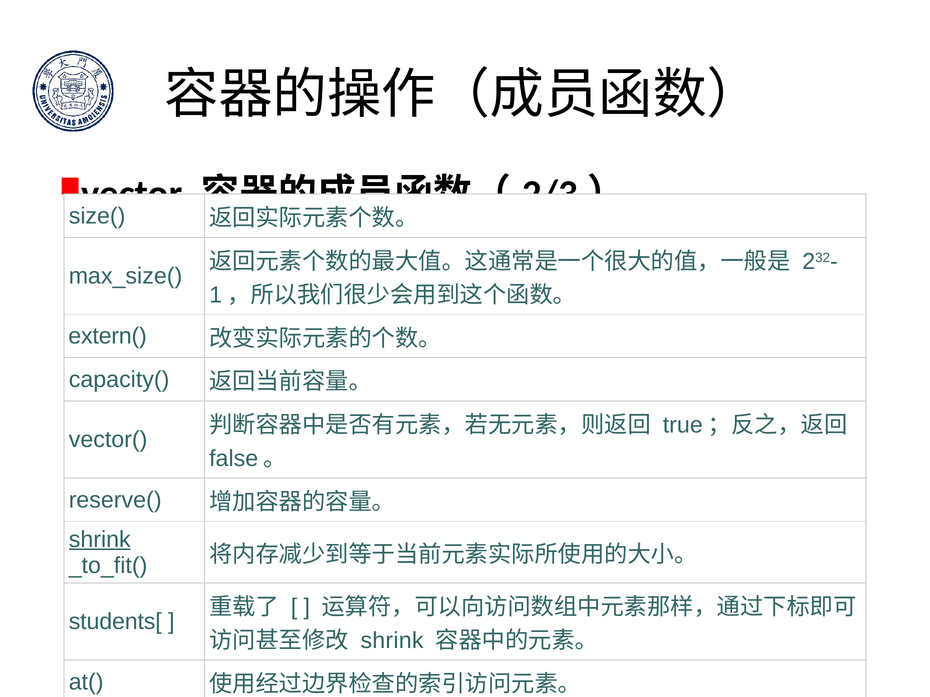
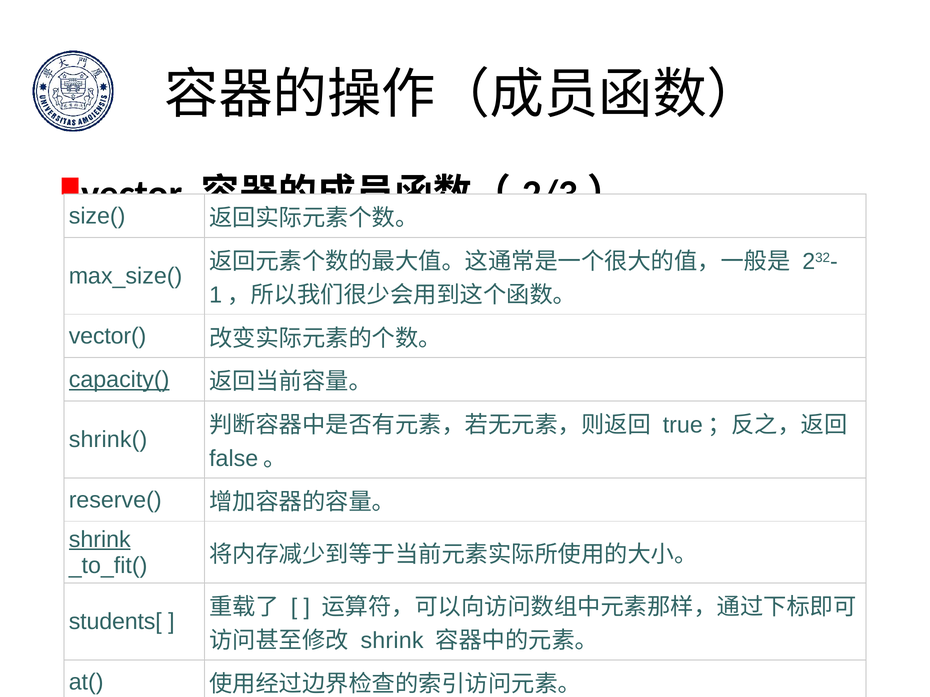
extern(: extern( -> vector( (108, 337)
capacity( underline: none -> present (119, 380)
vector(: vector( -> shrink( (108, 440)
